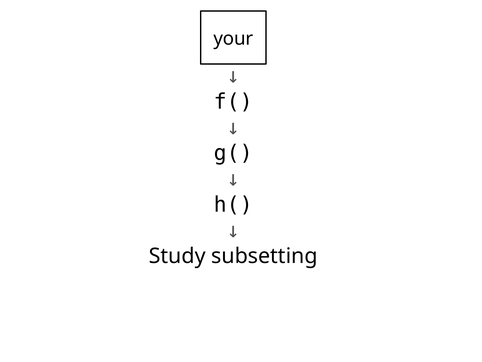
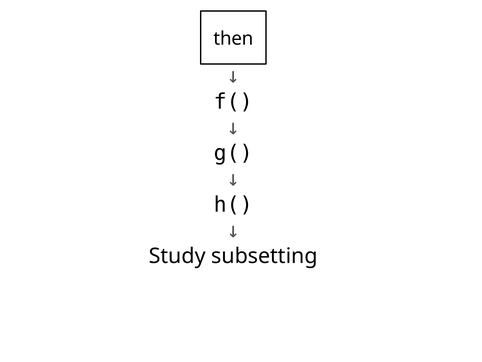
your: your -> then (233, 39)
